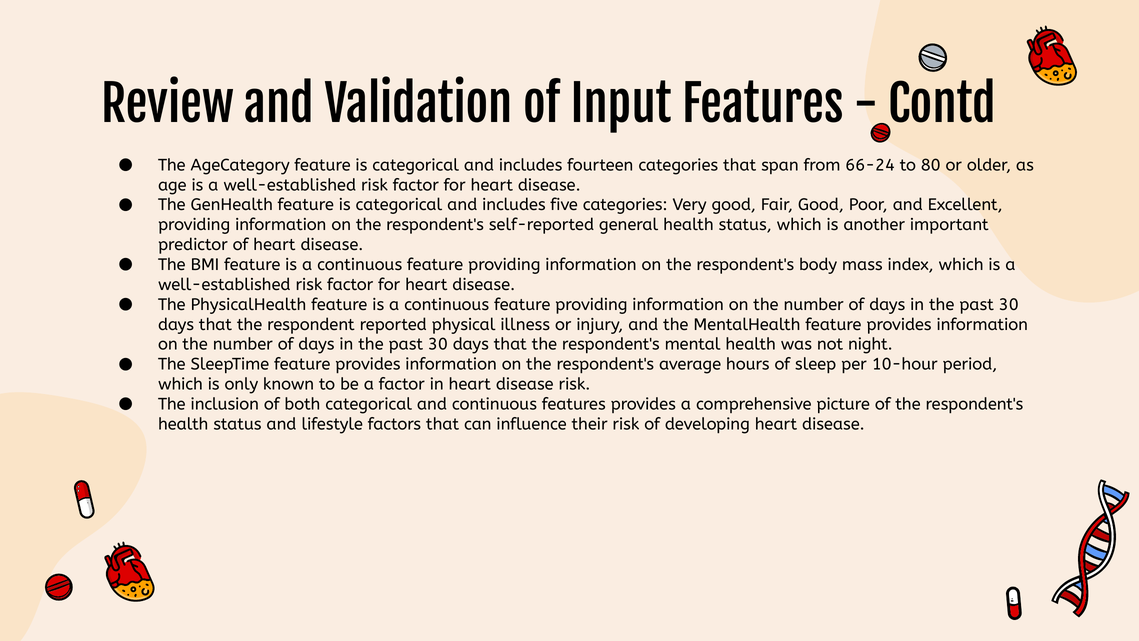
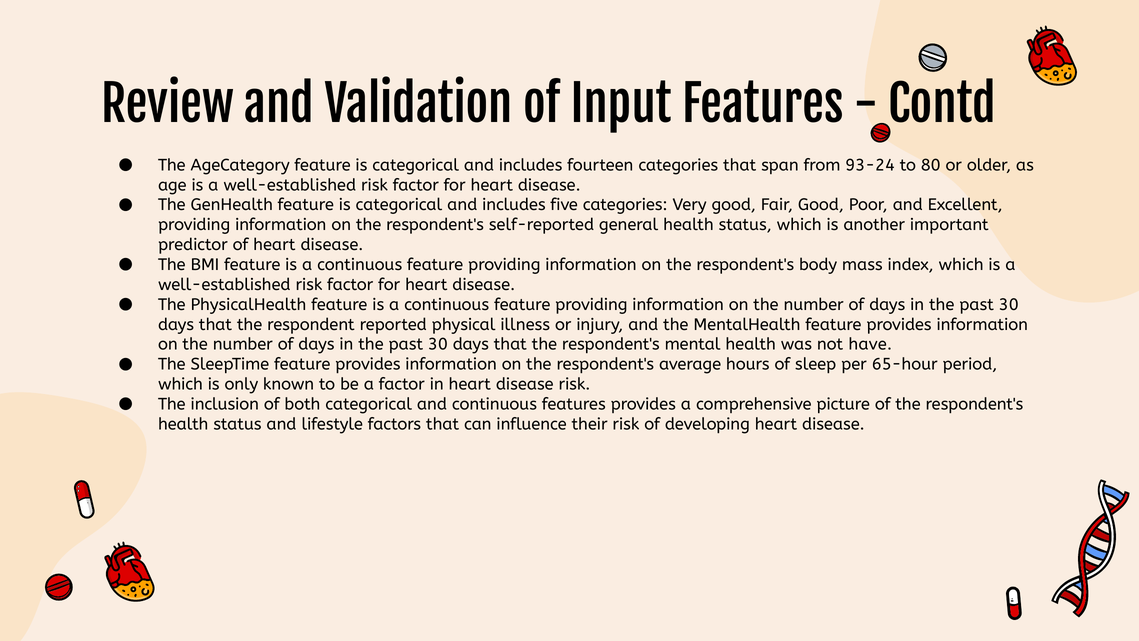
66-24: 66-24 -> 93-24 (870, 165)
night: night -> have (870, 344)
10-hour: 10-hour -> 65-hour (905, 364)
